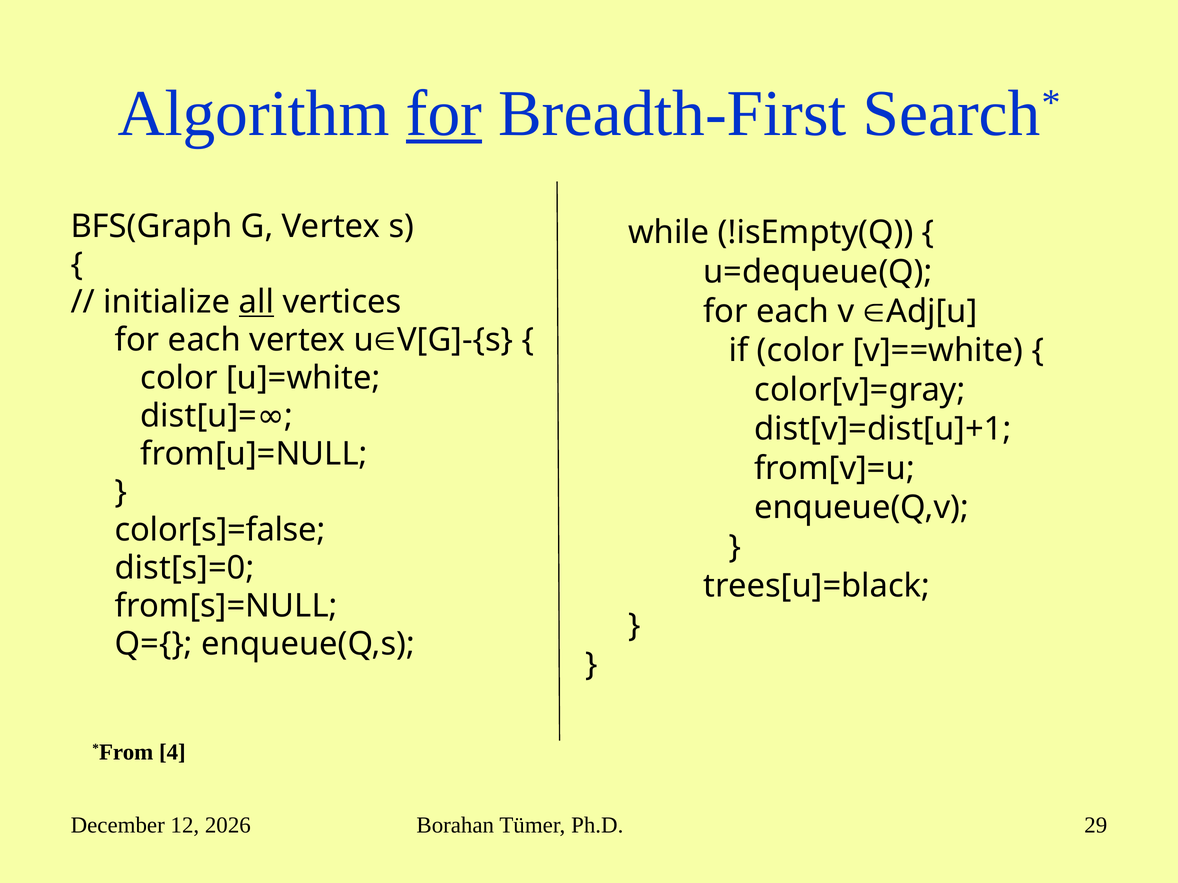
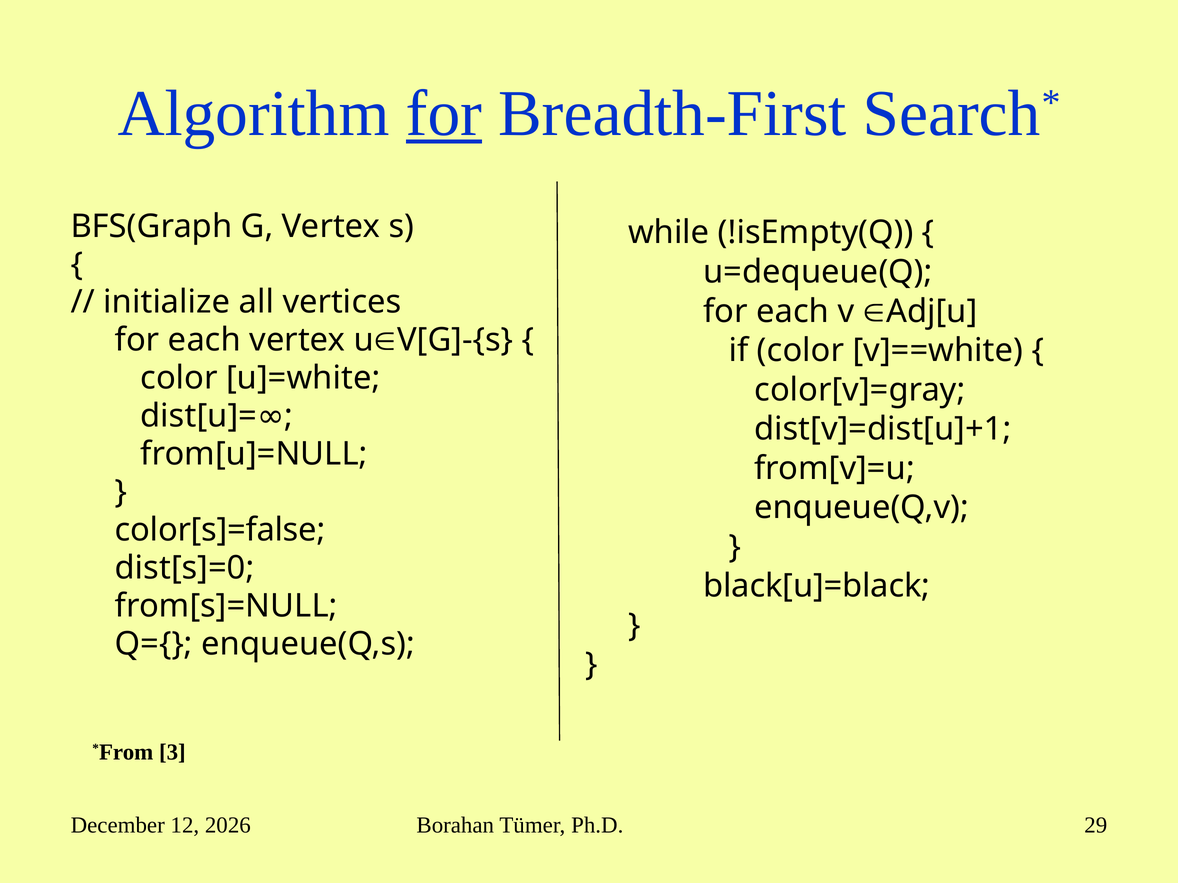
all underline: present -> none (256, 302)
trees[u]=black: trees[u]=black -> black[u]=black (817, 586)
4: 4 -> 3 (172, 753)
